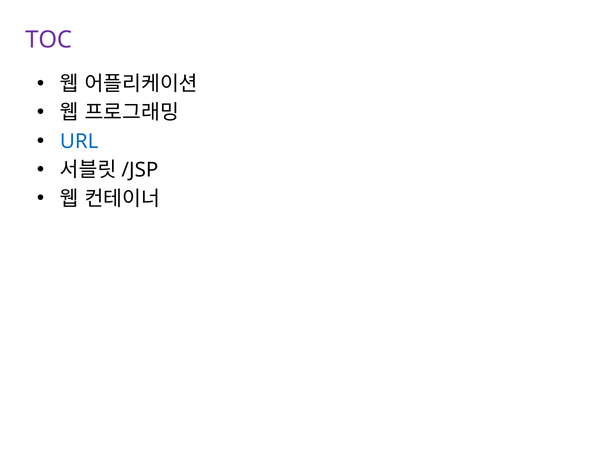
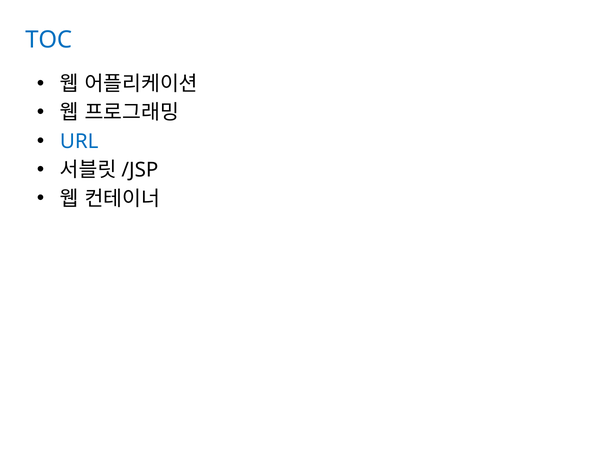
TOC colour: purple -> blue (49, 40)
